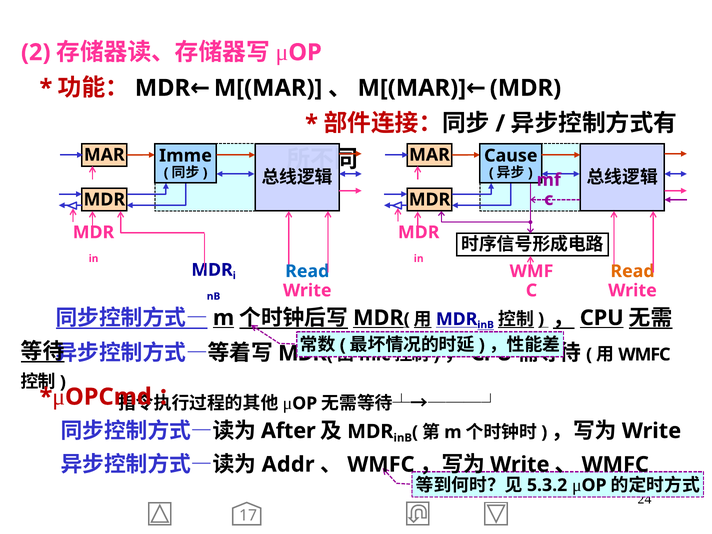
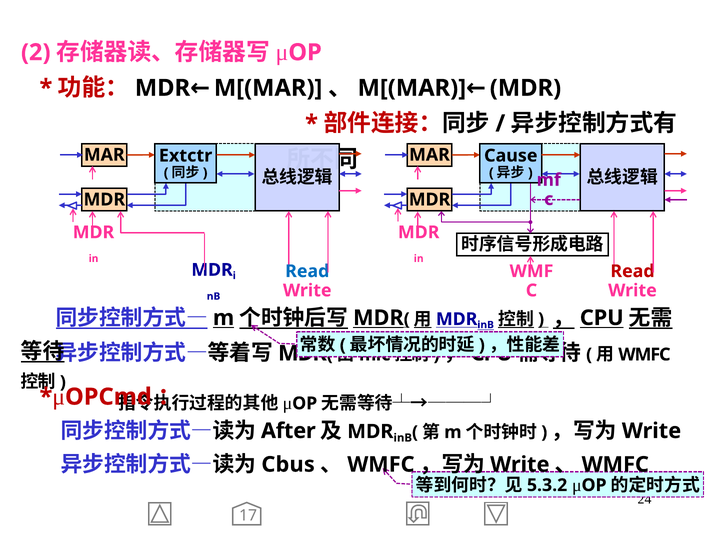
Imme: Imme -> Extctr (186, 156)
Read colour: orange -> red (632, 271)
Addr: Addr -> Cbus (288, 465)
